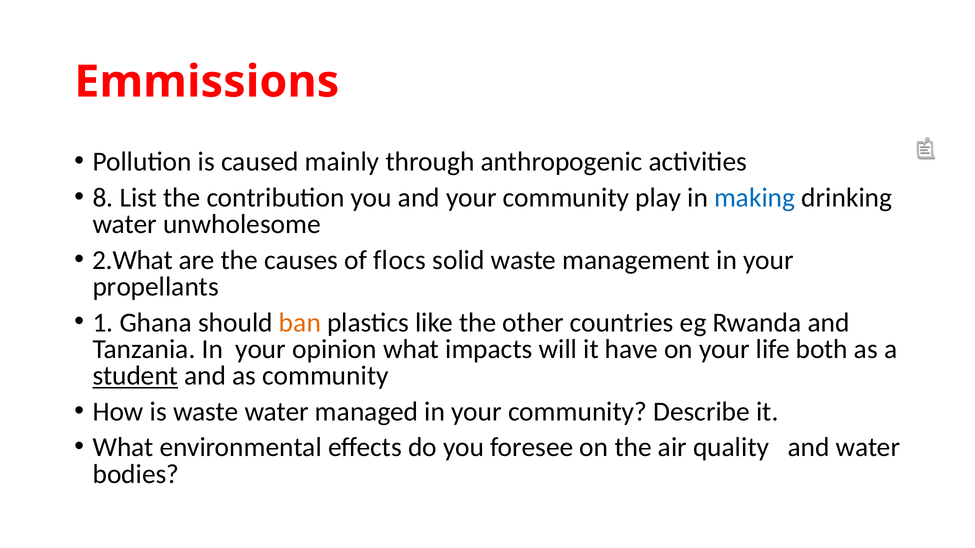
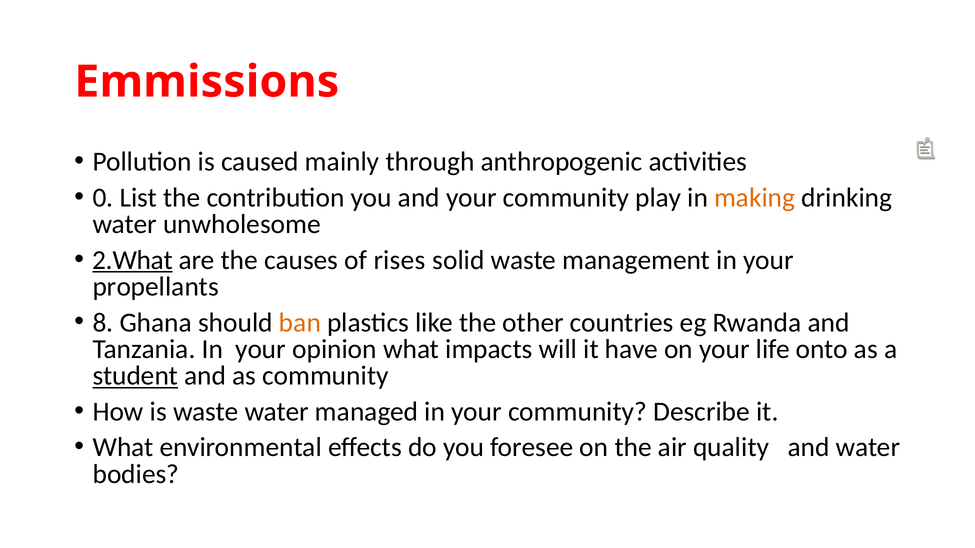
8: 8 -> 0 (103, 198)
making colour: blue -> orange (755, 198)
2.What underline: none -> present (133, 260)
flocs: flocs -> rises (400, 260)
1: 1 -> 8 (103, 323)
both: both -> onto (822, 349)
